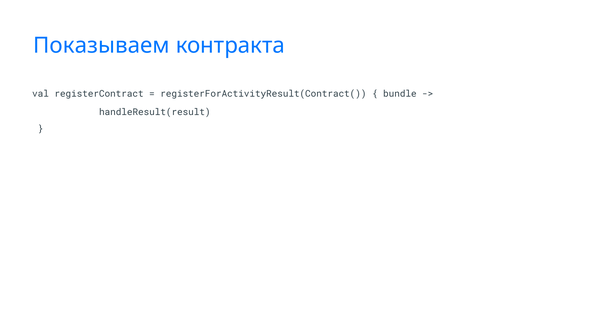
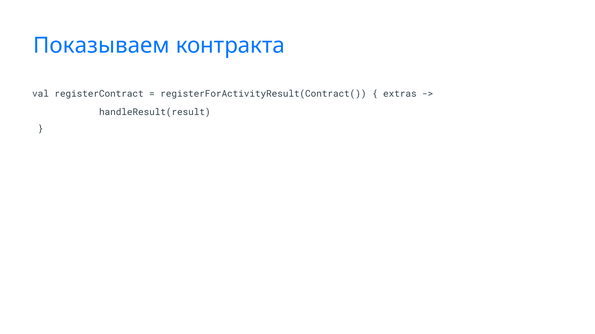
bundle: bundle -> extras (400, 94)
